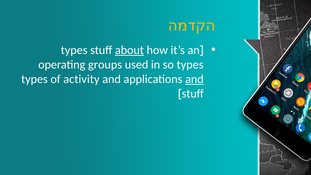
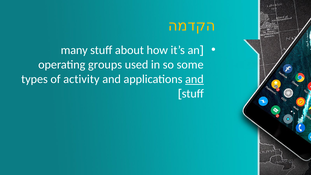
types: types -> many (74, 50)
about underline: present -> none (129, 50)
so types: types -> some (190, 65)
